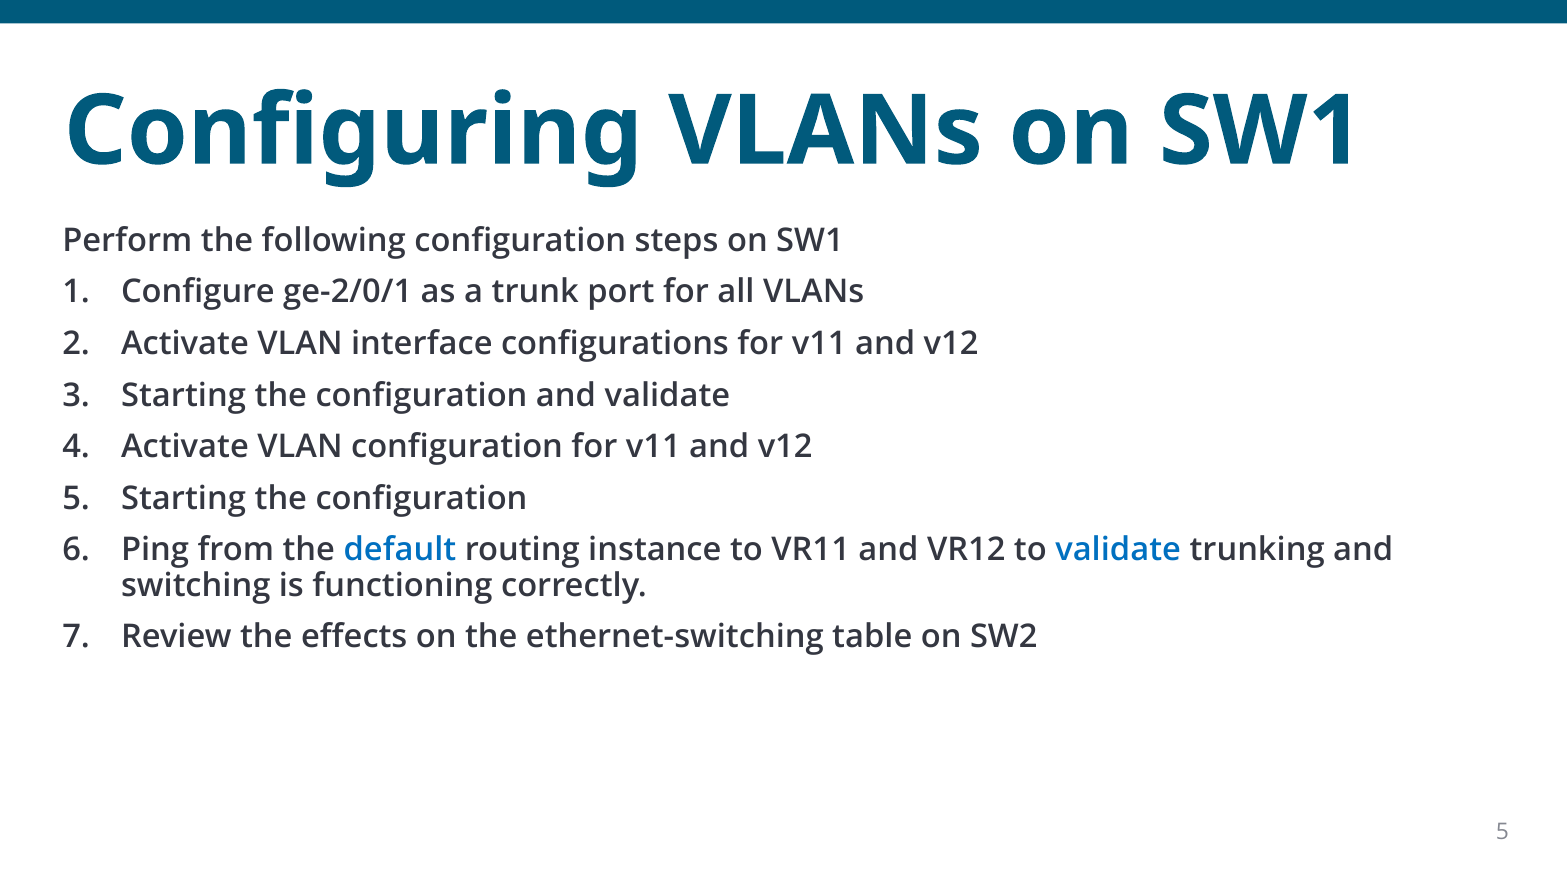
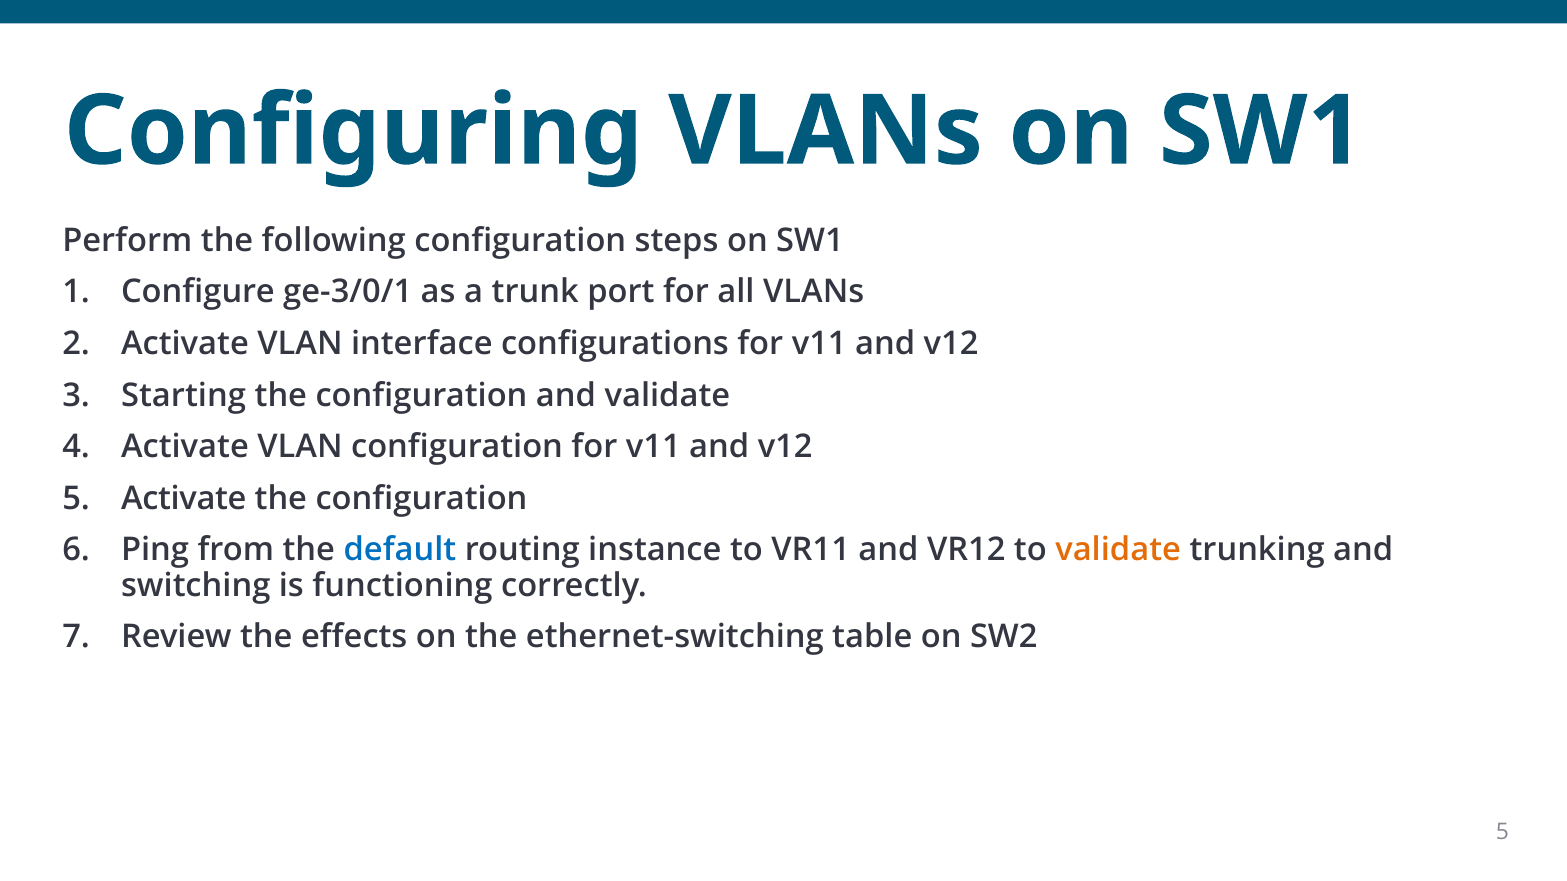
ge-2/0/1: ge-2/0/1 -> ge-3/0/1 (348, 292)
Starting: Starting -> Activate (184, 499)
validate colour: blue -> orange (1118, 550)
